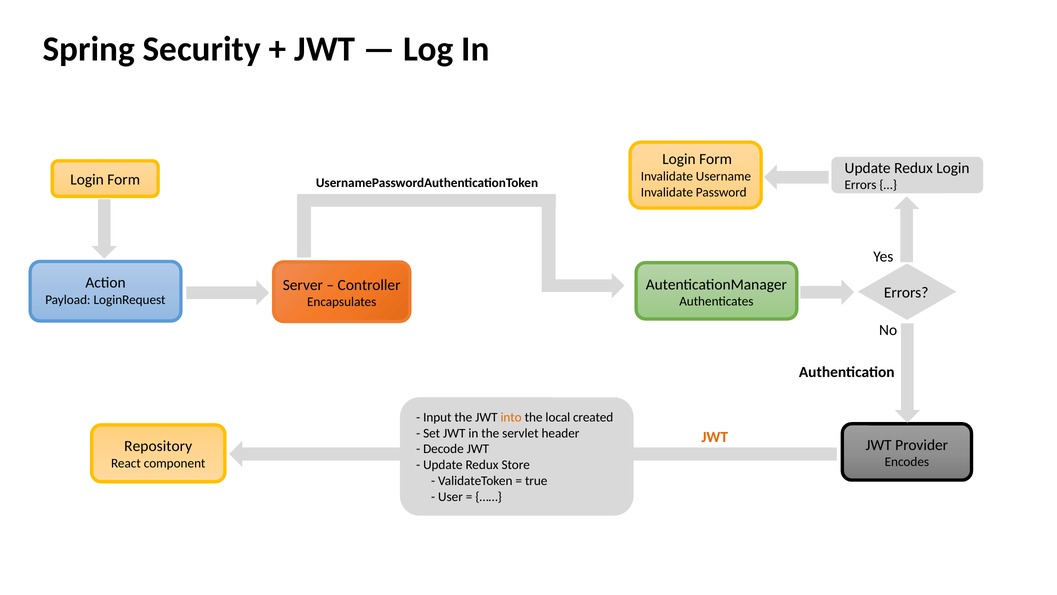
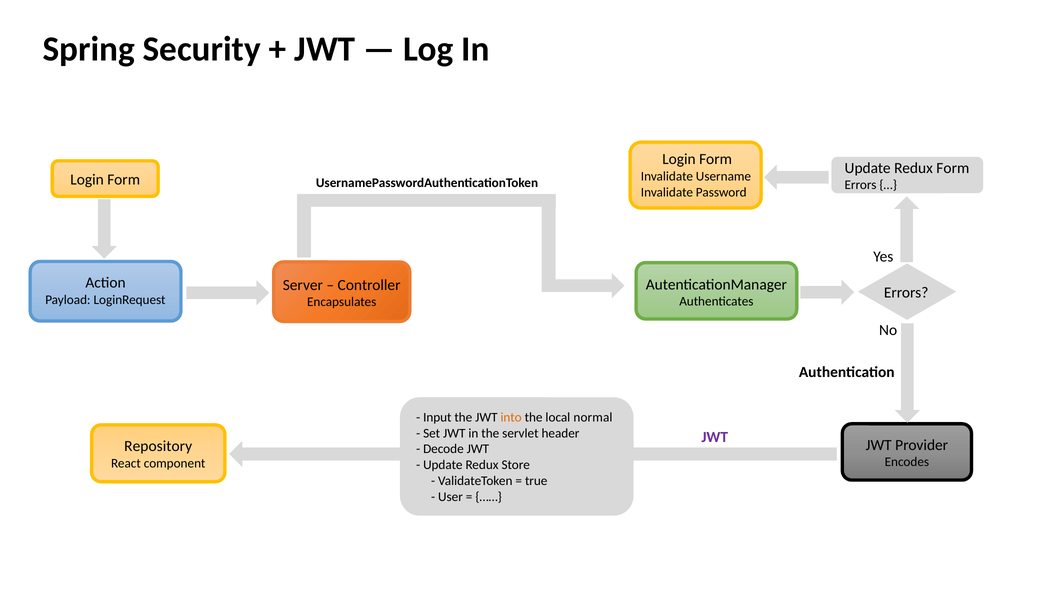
Redux Login: Login -> Form (953, 168)
created: created -> normal (593, 417)
JWT colour: orange -> purple (715, 437)
